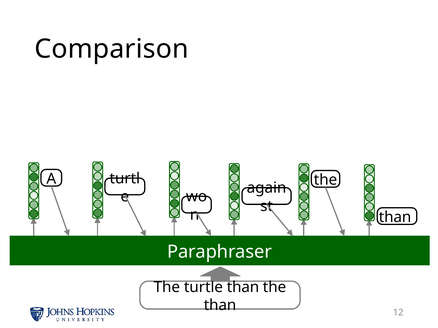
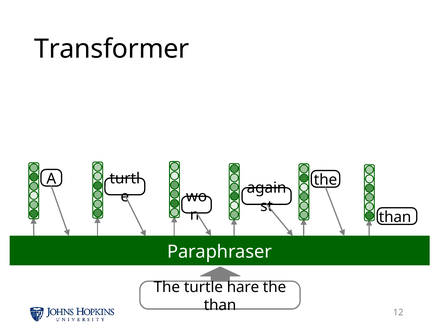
Comparison: Comparison -> Transformer (112, 49)
turtle than: than -> hare (243, 287)
